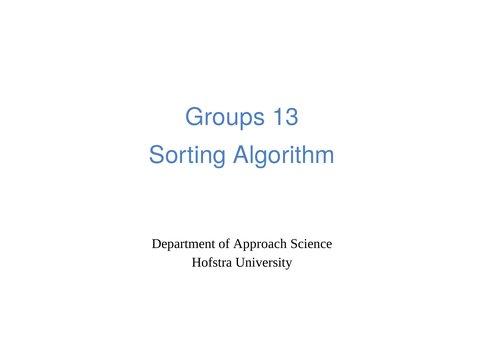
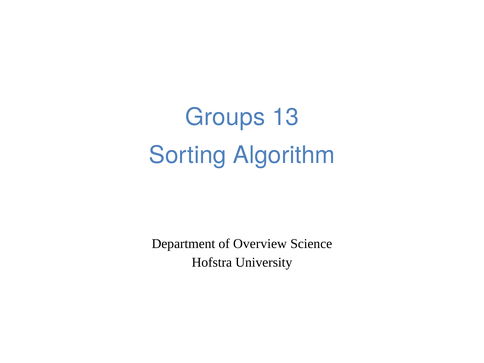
Approach: Approach -> Overview (260, 244)
